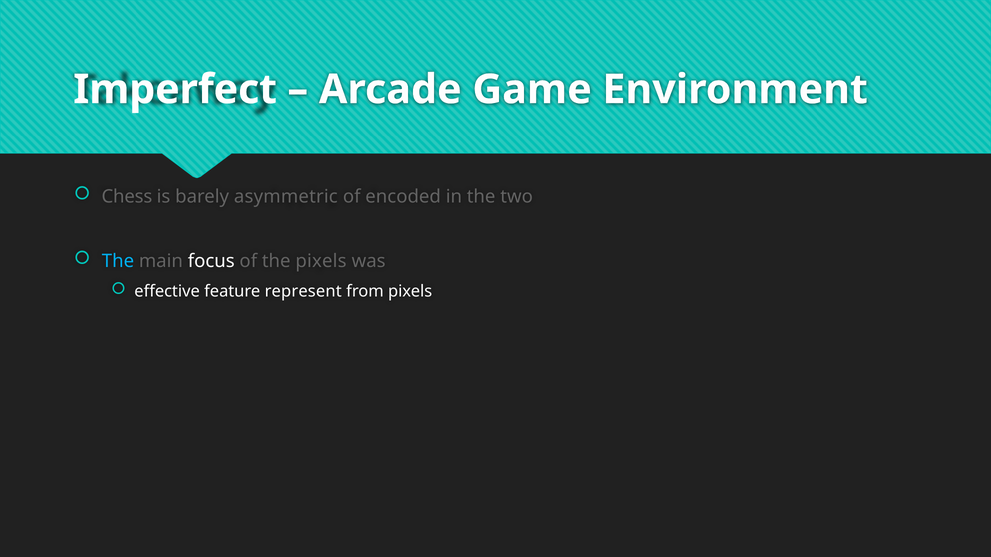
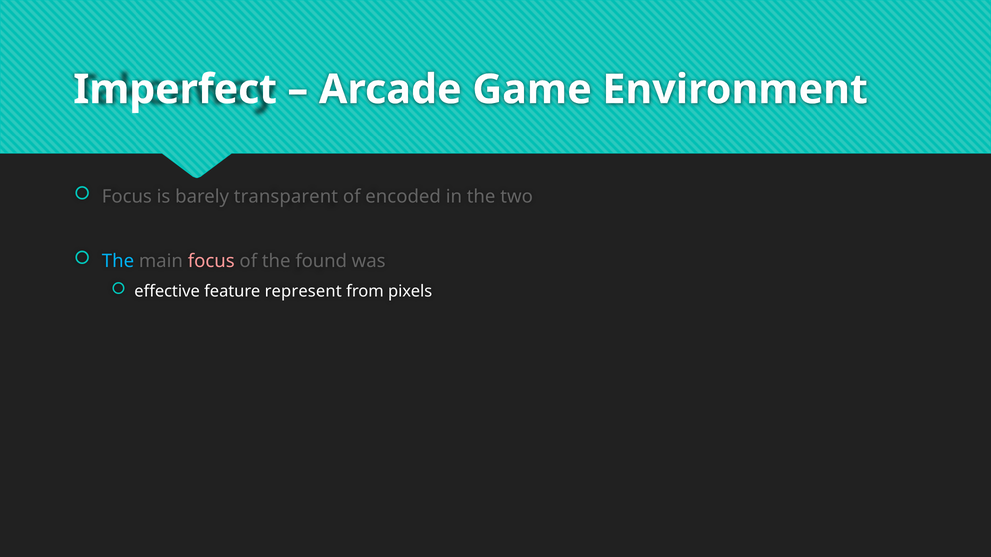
Chess: Chess -> Focus (127, 197)
asymmetric: asymmetric -> transparent (286, 197)
focus colour: white -> pink (211, 261)
the pixels: pixels -> found (321, 261)
